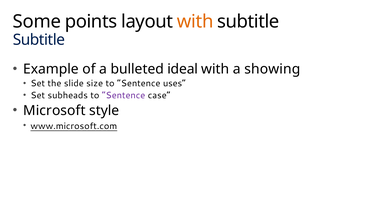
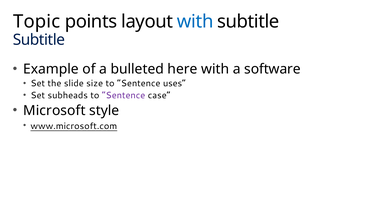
Some: Some -> Topic (37, 22)
with colour: orange -> blue (195, 22)
ideal: ideal -> here (183, 69)
showing: showing -> software (272, 69)
